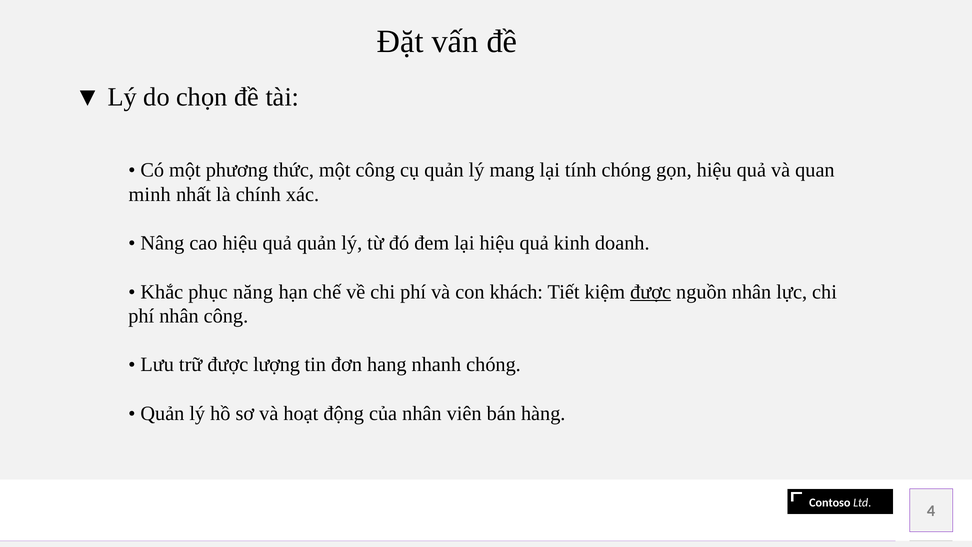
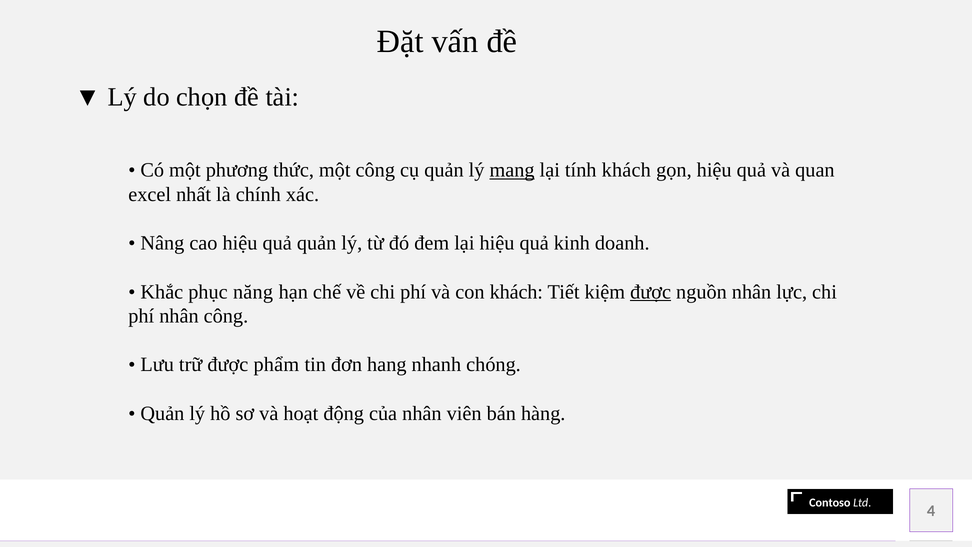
mang underline: none -> present (512, 170)
tính chóng: chóng -> khách (626, 170)
minh: minh -> excel (150, 194)
lượng: lượng -> phẩm (276, 365)
